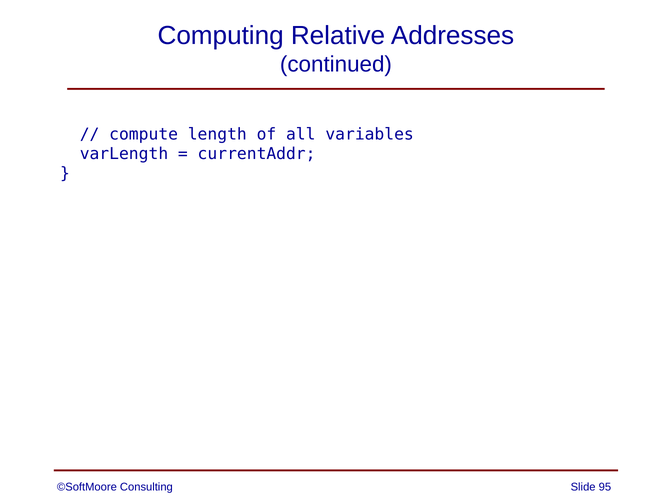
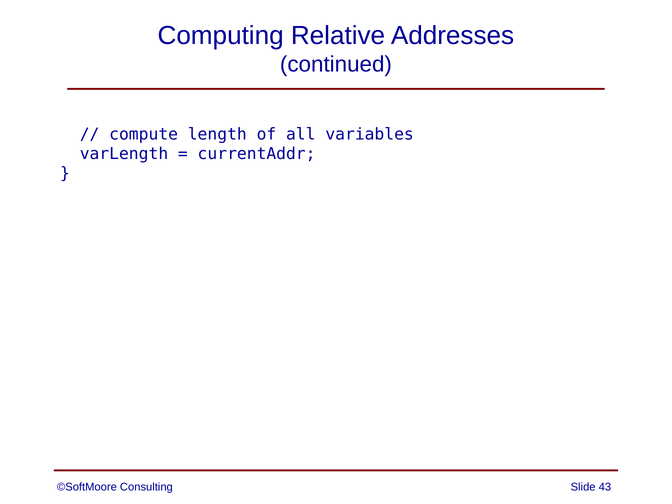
95: 95 -> 43 (605, 487)
